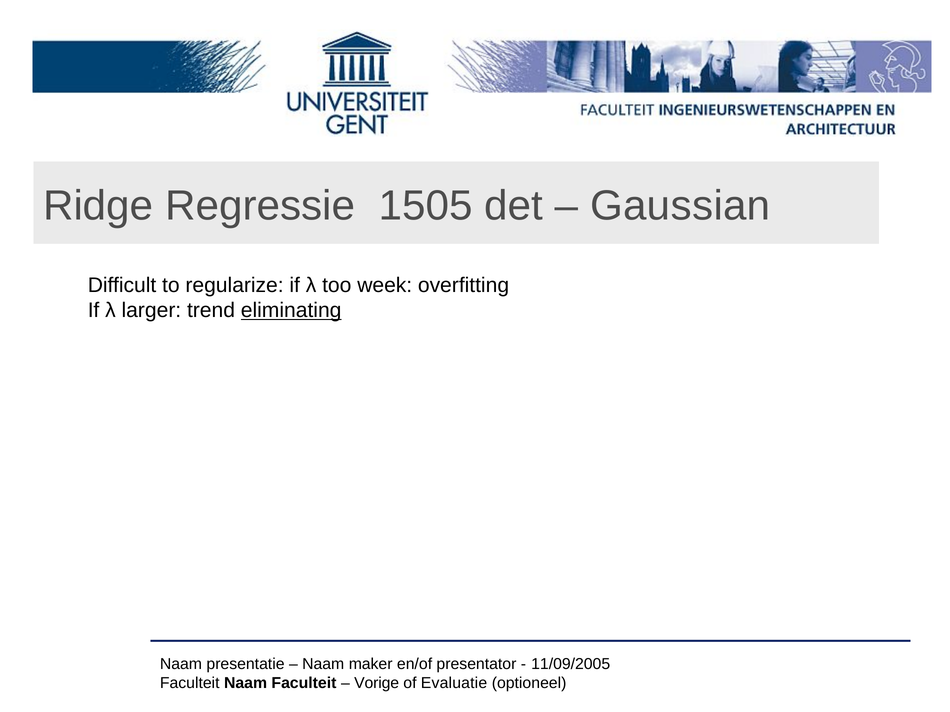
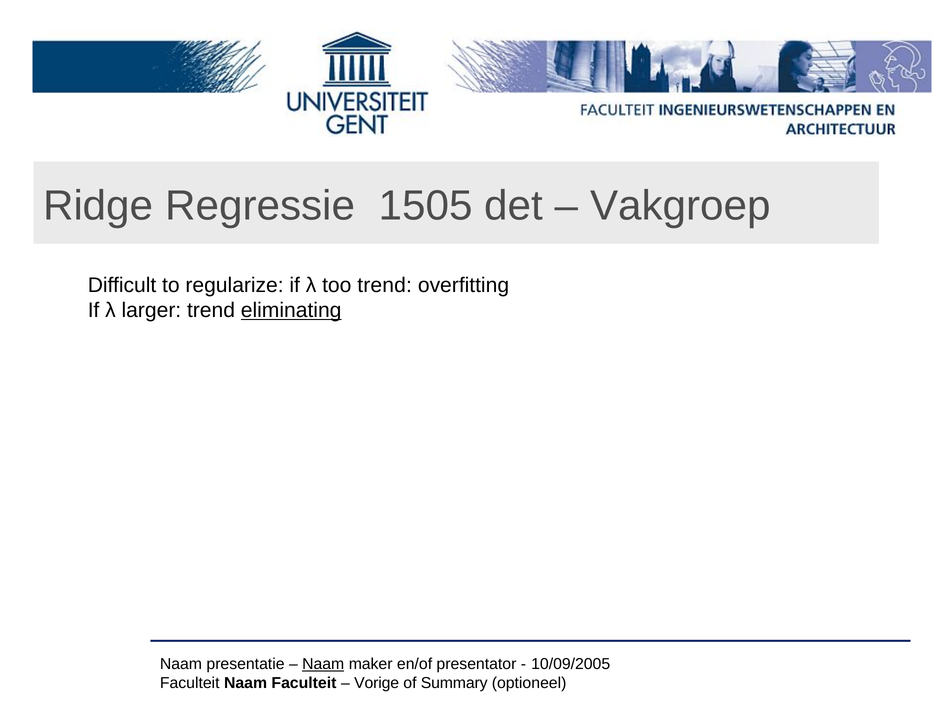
Gaussian: Gaussian -> Vakgroep (680, 206)
too week: week -> trend (385, 285)
Naam underline: none -> present (323, 665)
11/09/2005: 11/09/2005 -> 10/09/2005 (571, 665)
Evaluatie: Evaluatie -> Summary (454, 684)
